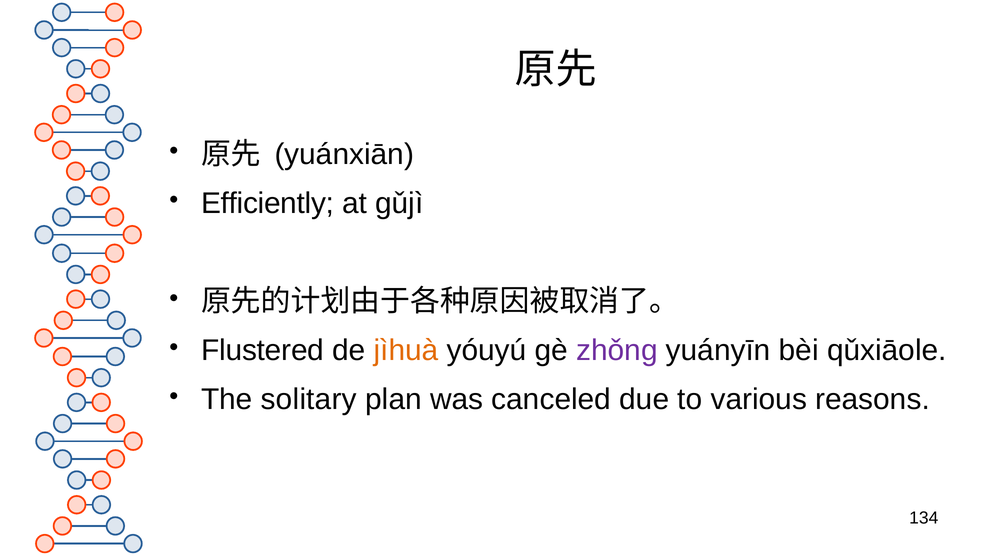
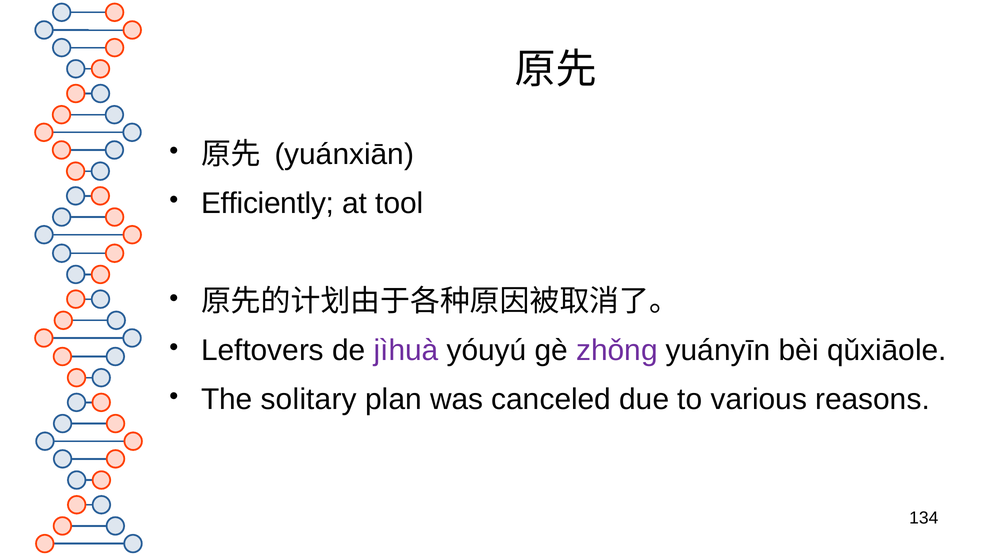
gǔjì: gǔjì -> tool (399, 203)
Flustered: Flustered -> Leftovers (263, 350)
jìhuà colour: orange -> purple (406, 350)
